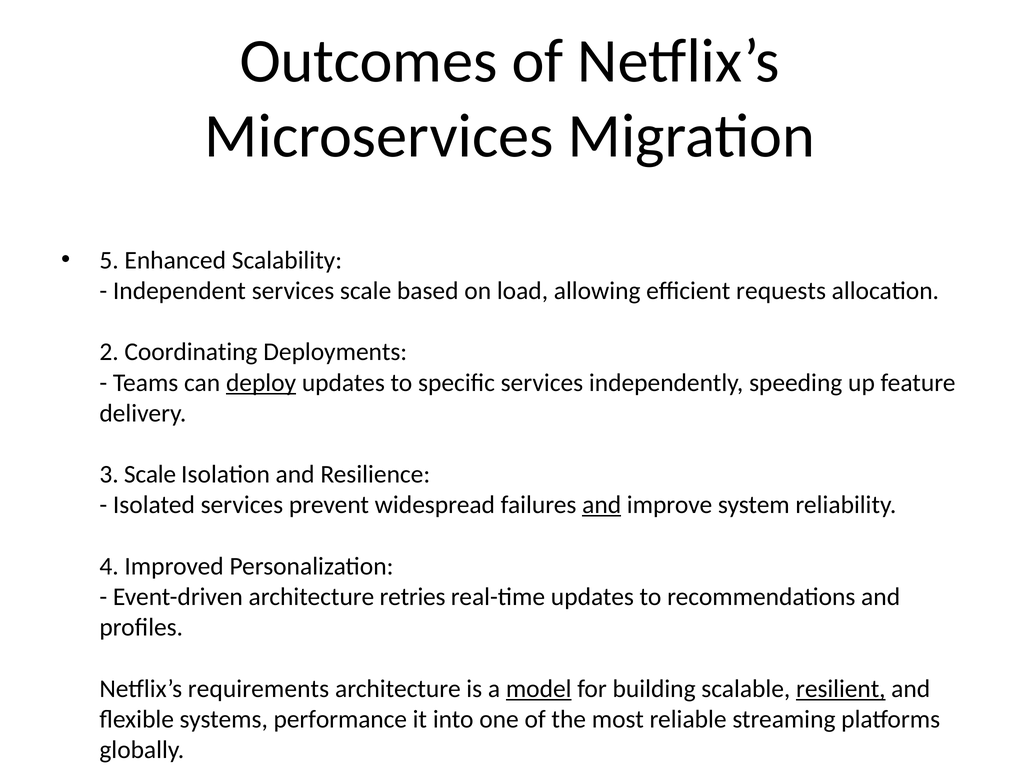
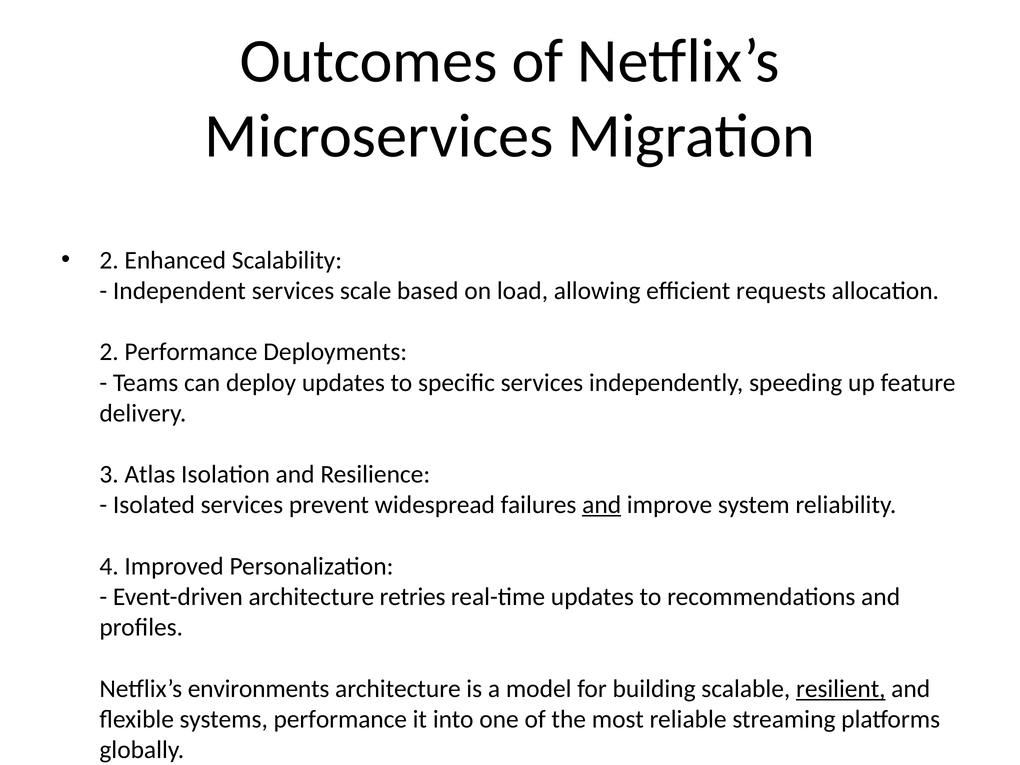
5: 5 -> 2 (109, 260)
2 Coordinating: Coordinating -> Performance (191, 352)
deploy underline: present -> none (261, 383)
3 Scale: Scale -> Atlas (150, 474)
requirements: requirements -> environments (259, 689)
model underline: present -> none (539, 689)
